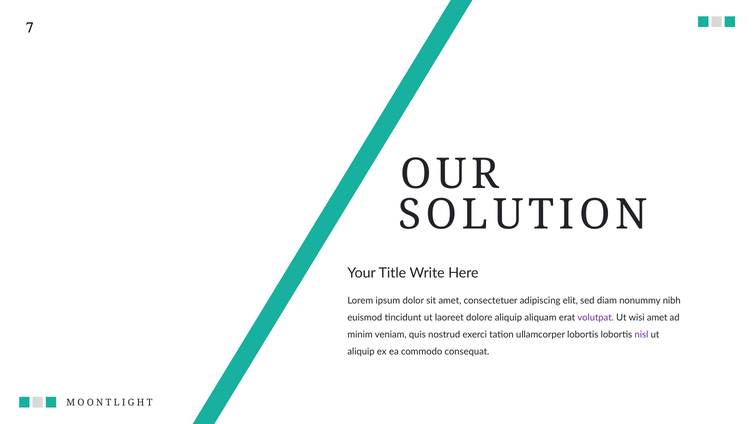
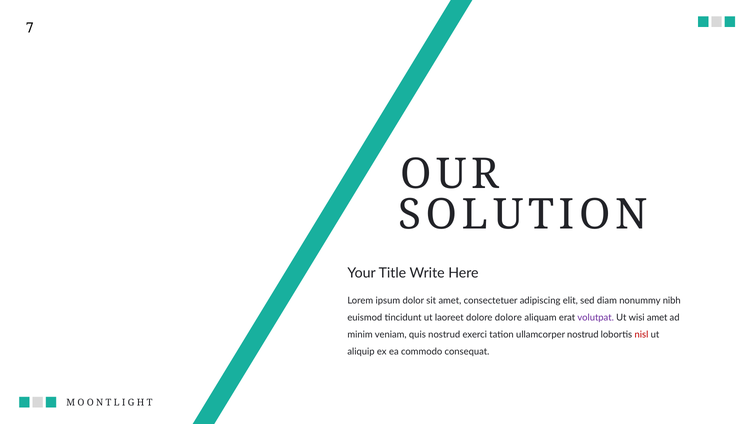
aliquip: aliquip -> dolore (508, 318)
ullamcorper lobortis: lobortis -> nostrud (583, 335)
nisl colour: purple -> red (641, 335)
